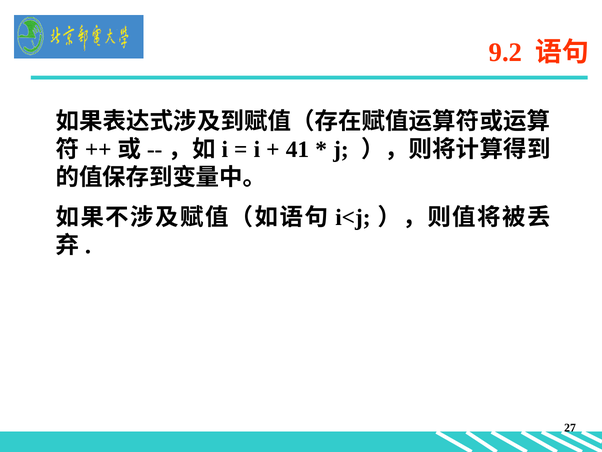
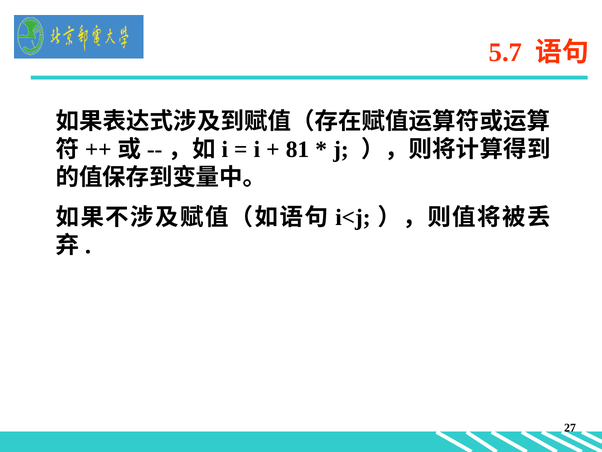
9.2: 9.2 -> 5.7 (505, 52)
41: 41 -> 81 (297, 149)
